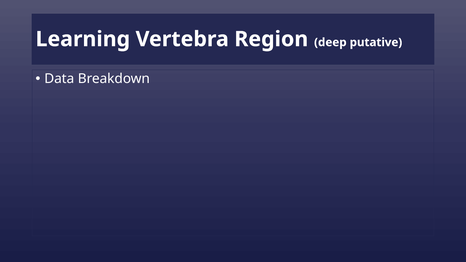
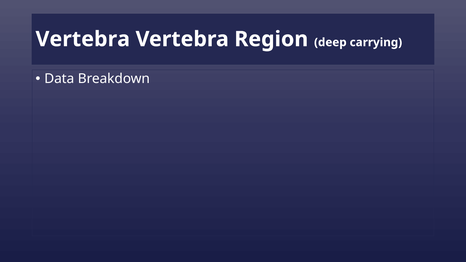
Learning: Learning -> Vertebra (83, 39)
putative: putative -> carrying (376, 42)
